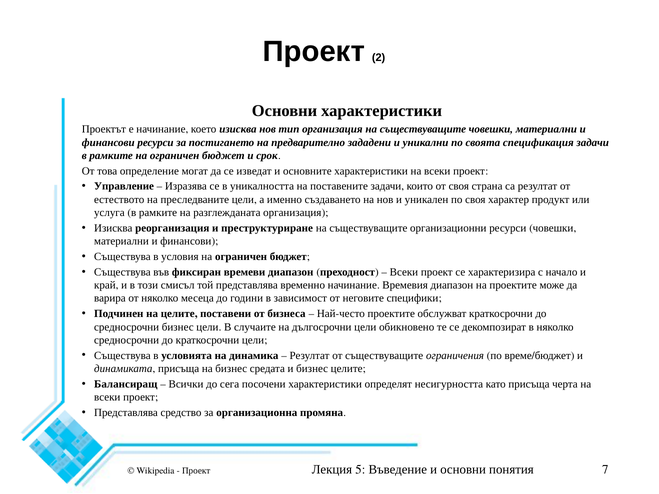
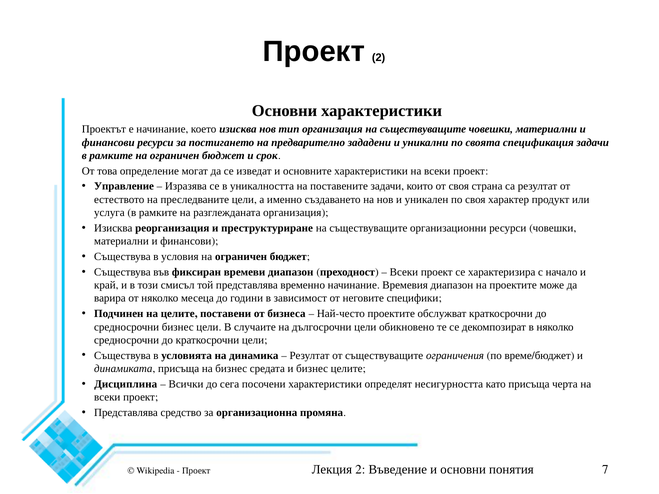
Балансиращ: Балансиращ -> Дисциплина (126, 384)
Лекция 5: 5 -> 2 (360, 470)
